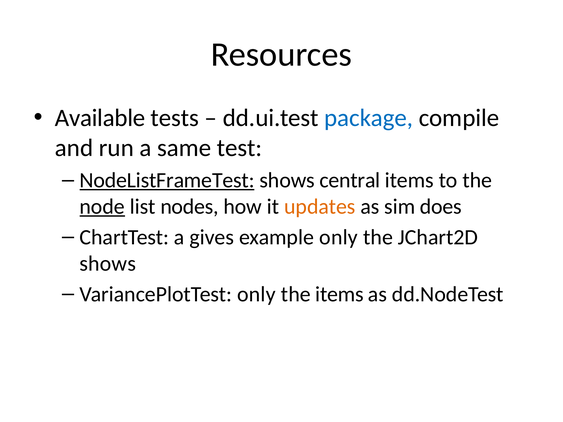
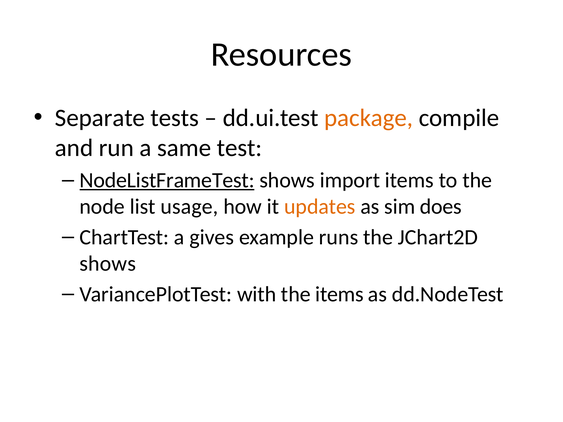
Available: Available -> Separate (100, 118)
package colour: blue -> orange (369, 118)
central: central -> import (350, 180)
node underline: present -> none (102, 207)
nodes: nodes -> usage (189, 207)
example only: only -> runs (339, 237)
VariancePlotTest only: only -> with (257, 294)
